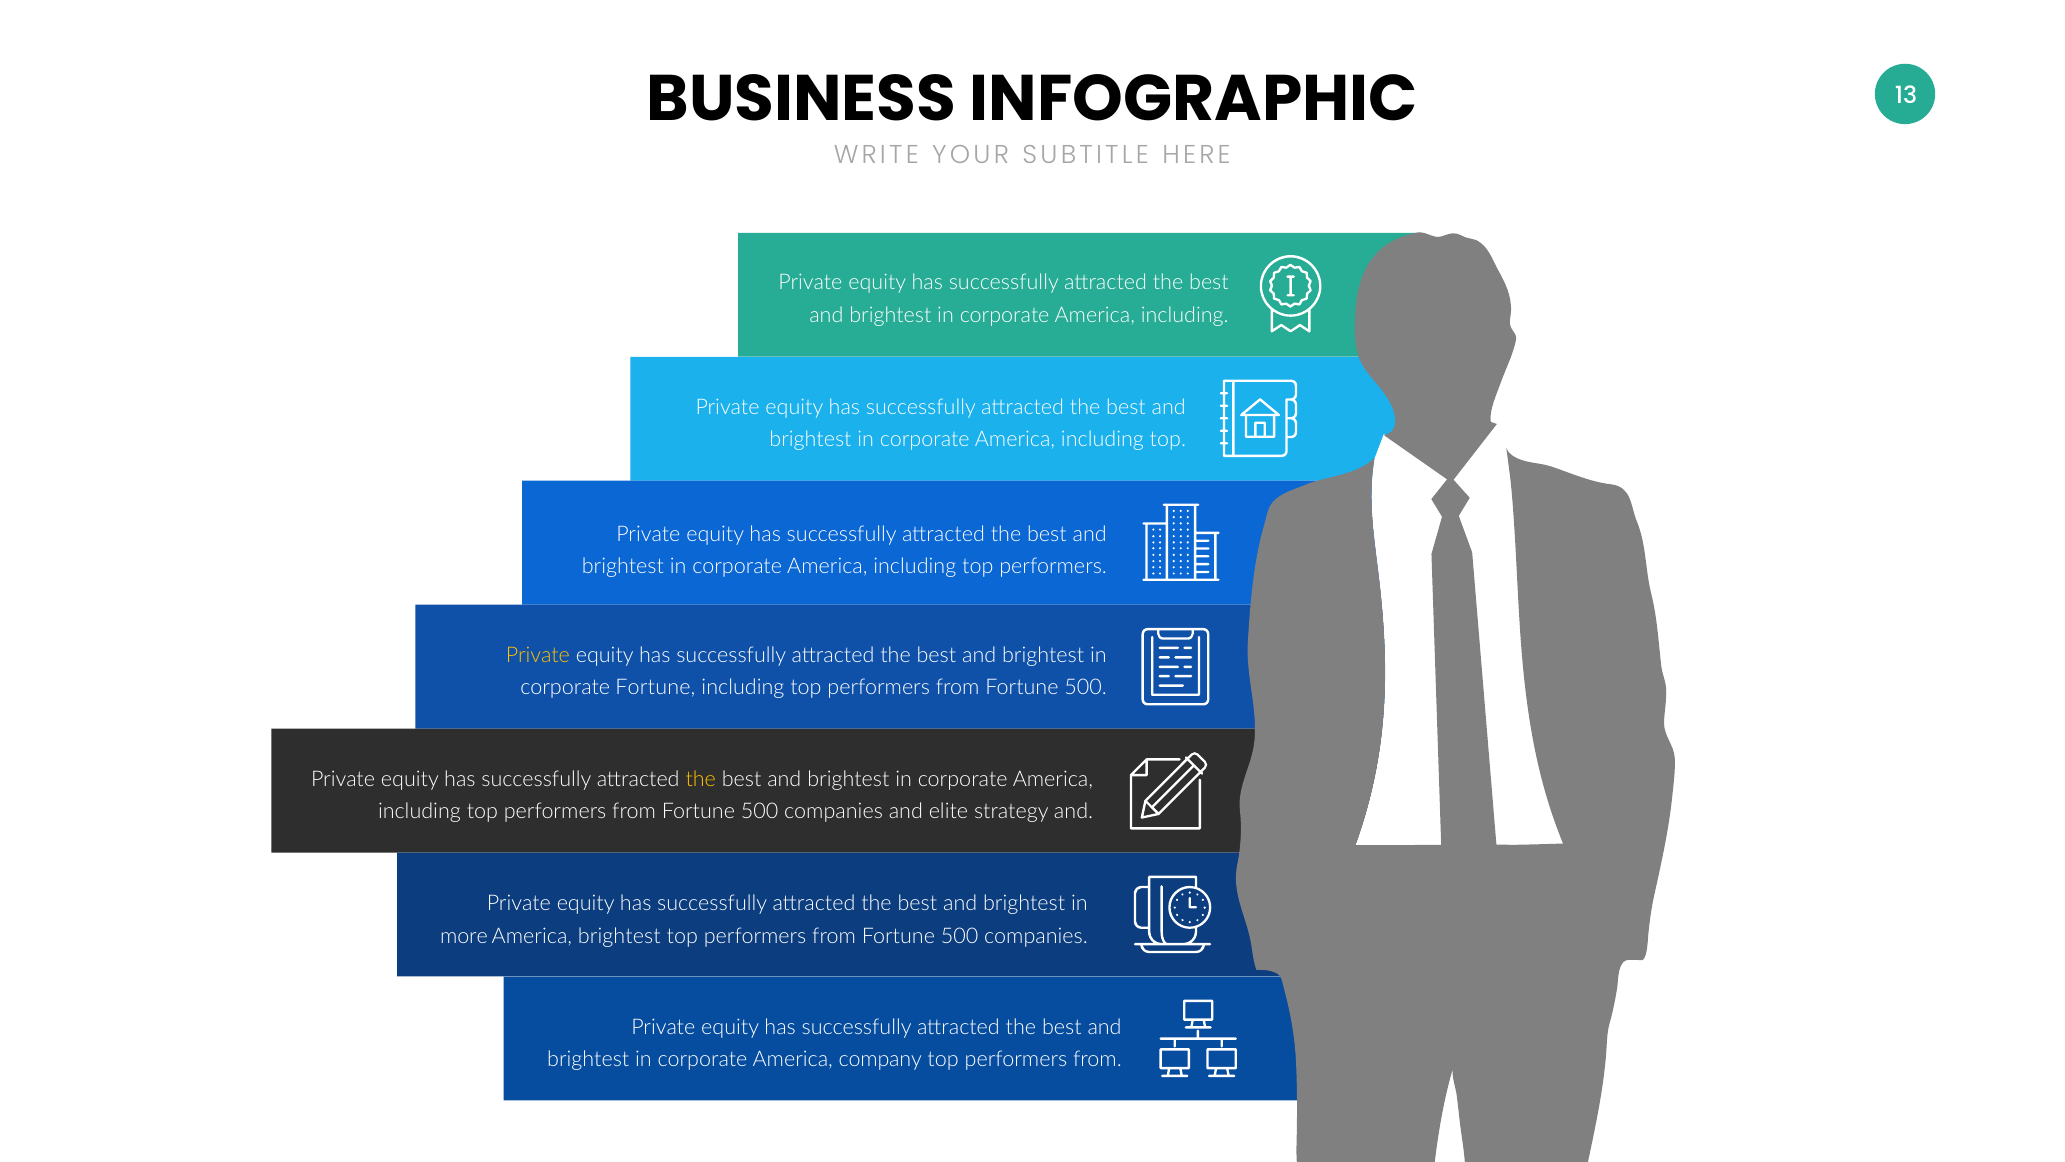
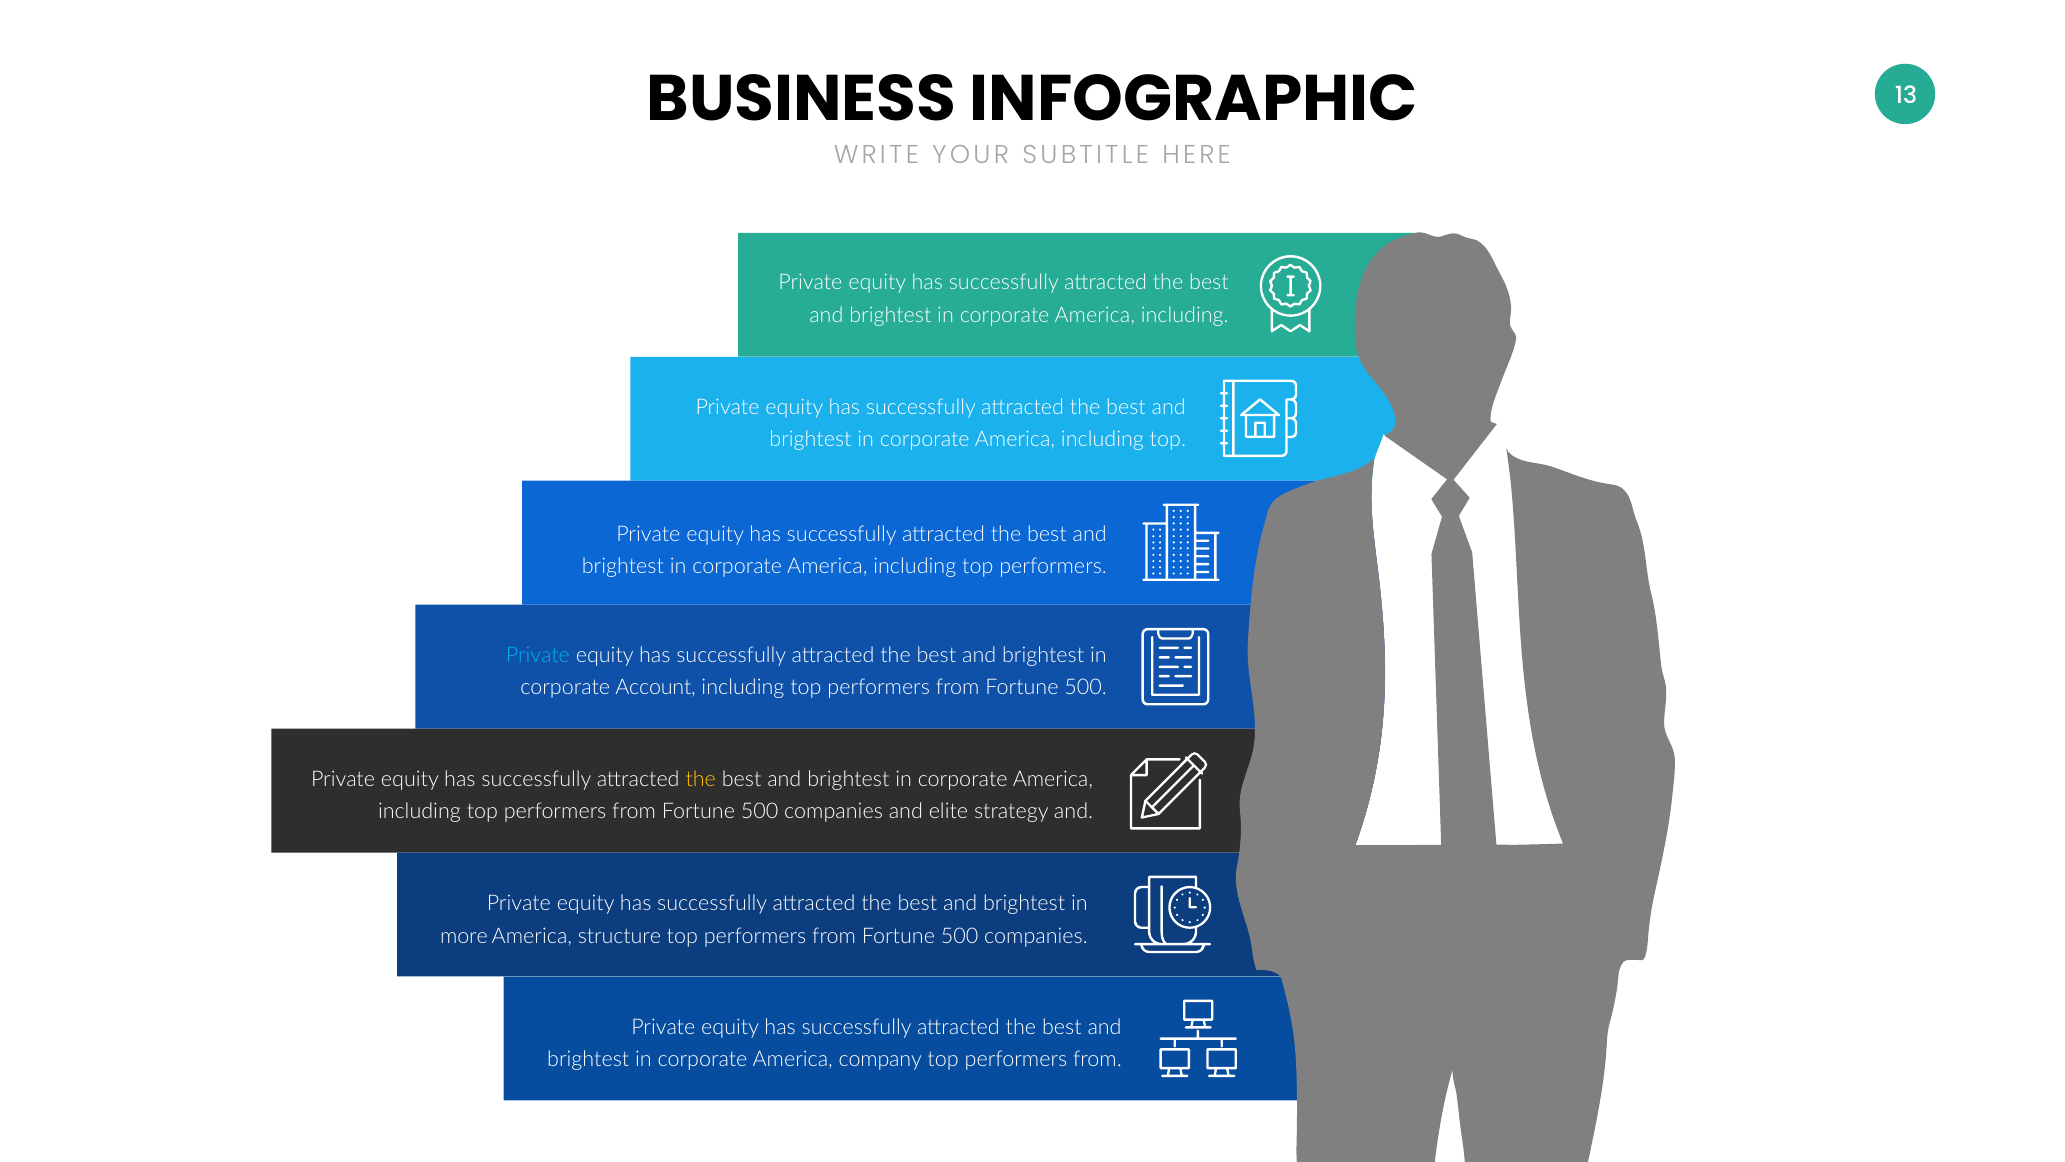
Private colour: yellow -> light blue (538, 655)
corporate Fortune: Fortune -> Account (656, 688)
America brightest: brightest -> structure (619, 936)
